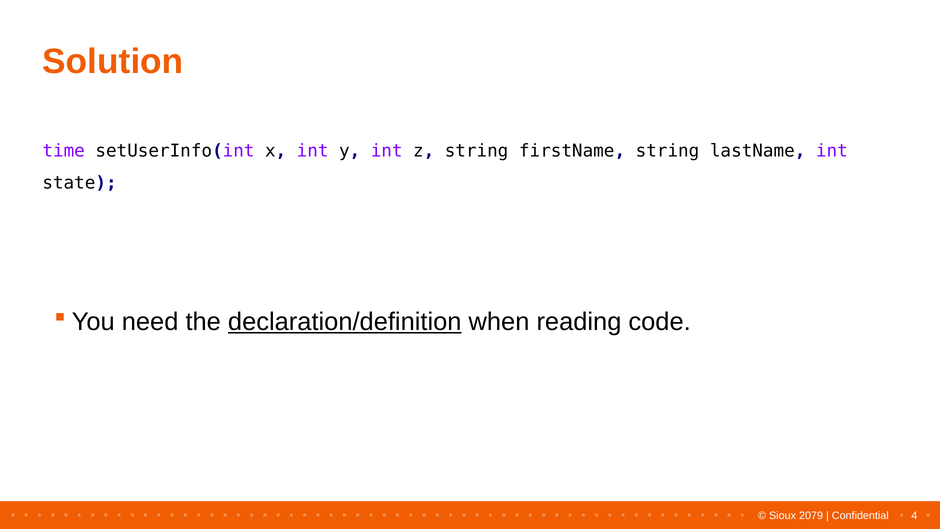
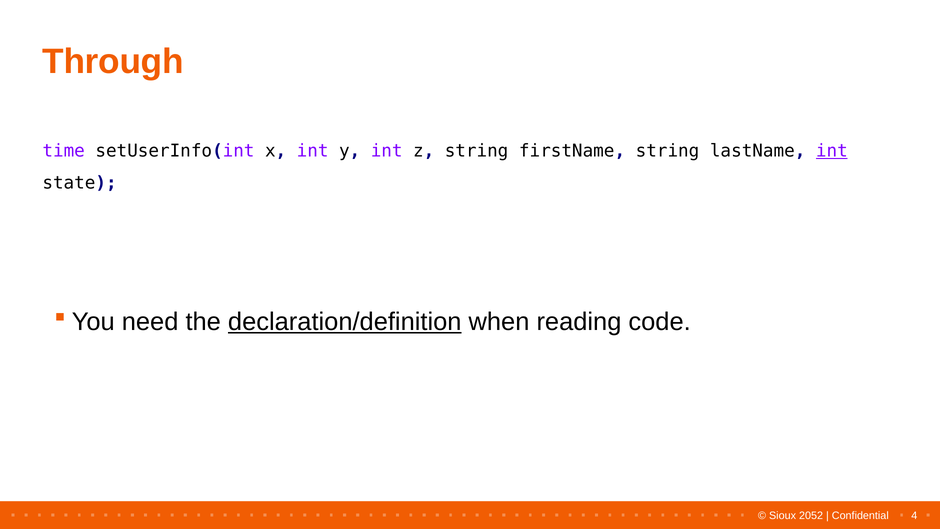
Solution: Solution -> Through (113, 61)
int underline: none -> present (832, 151)
2079: 2079 -> 2052 (811, 515)
